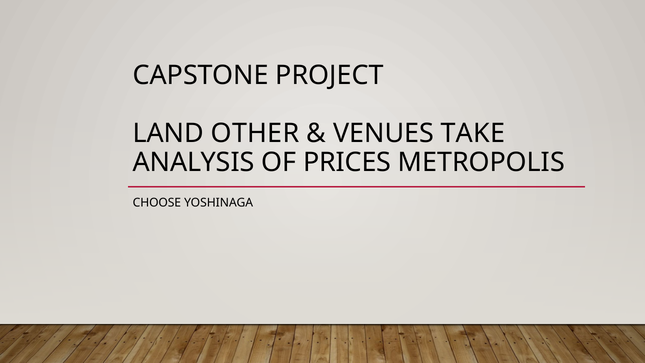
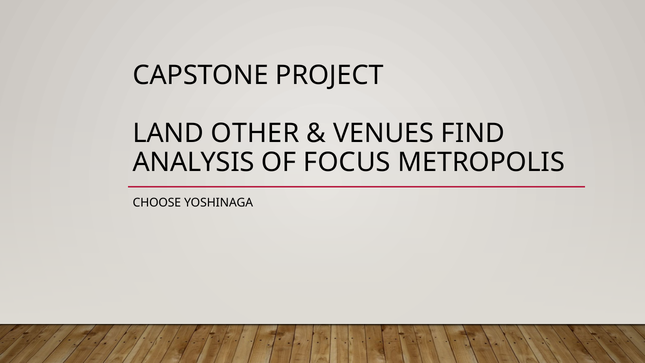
TAKE: TAKE -> FIND (473, 133)
PRICES: PRICES -> FOCUS (347, 162)
